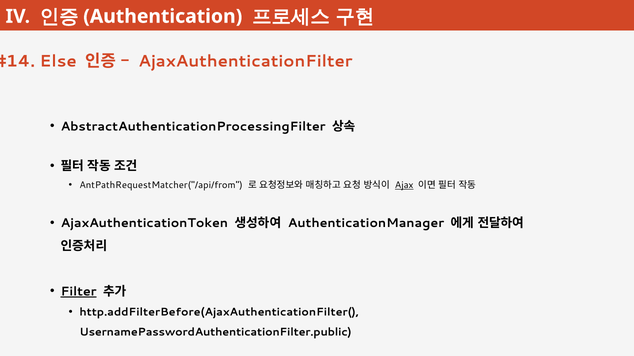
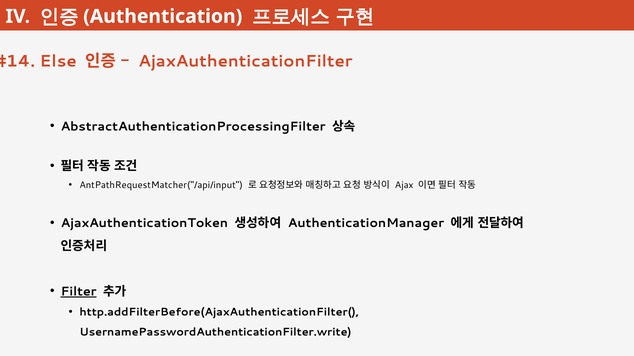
AntPathRequestMatcher("/api/from: AntPathRequestMatcher("/api/from -> AntPathRequestMatcher("/api/input (161, 185)
Ajax underline: present -> none (404, 185)
UsernamePasswordAuthenticationFilter.public: UsernamePasswordAuthenticationFilter.public -> UsernamePasswordAuthenticationFilter.write (215, 333)
